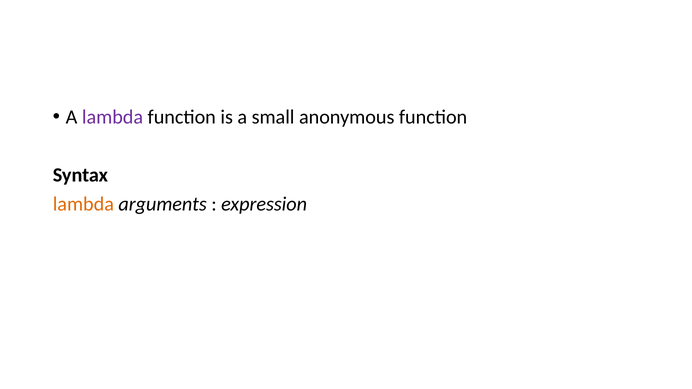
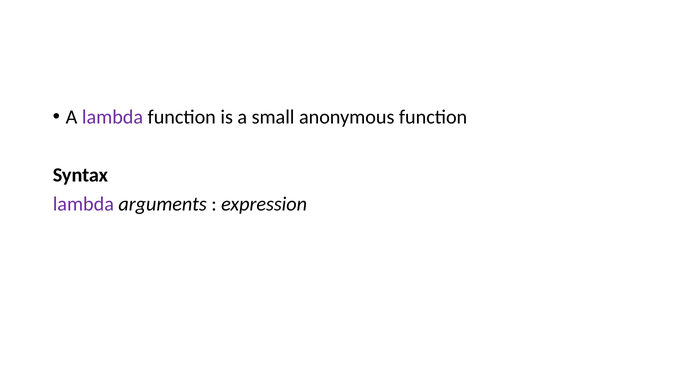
lambda colour: orange -> purple (83, 204)
